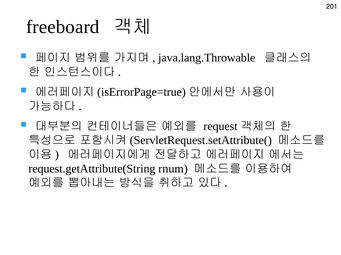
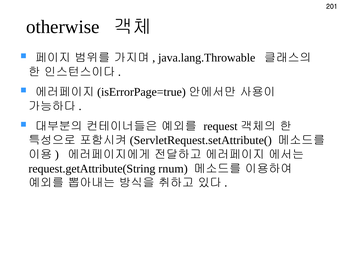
freeboard: freeboard -> otherwise (63, 27)
